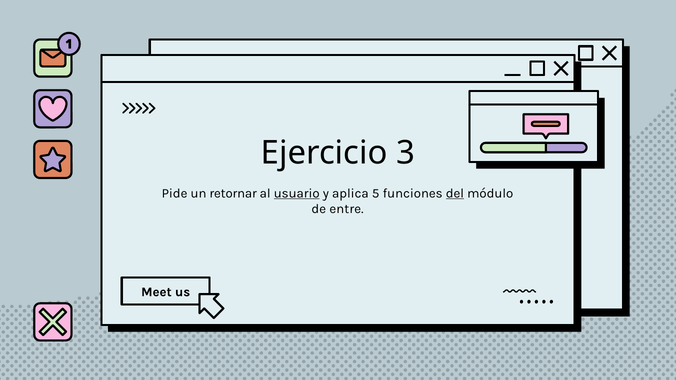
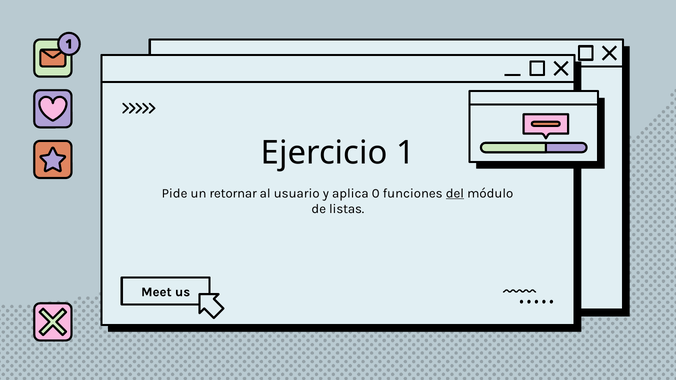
3: 3 -> 1 (406, 153)
usuario underline: present -> none (297, 193)
5: 5 -> 0 (376, 193)
entre: entre -> listas (347, 209)
